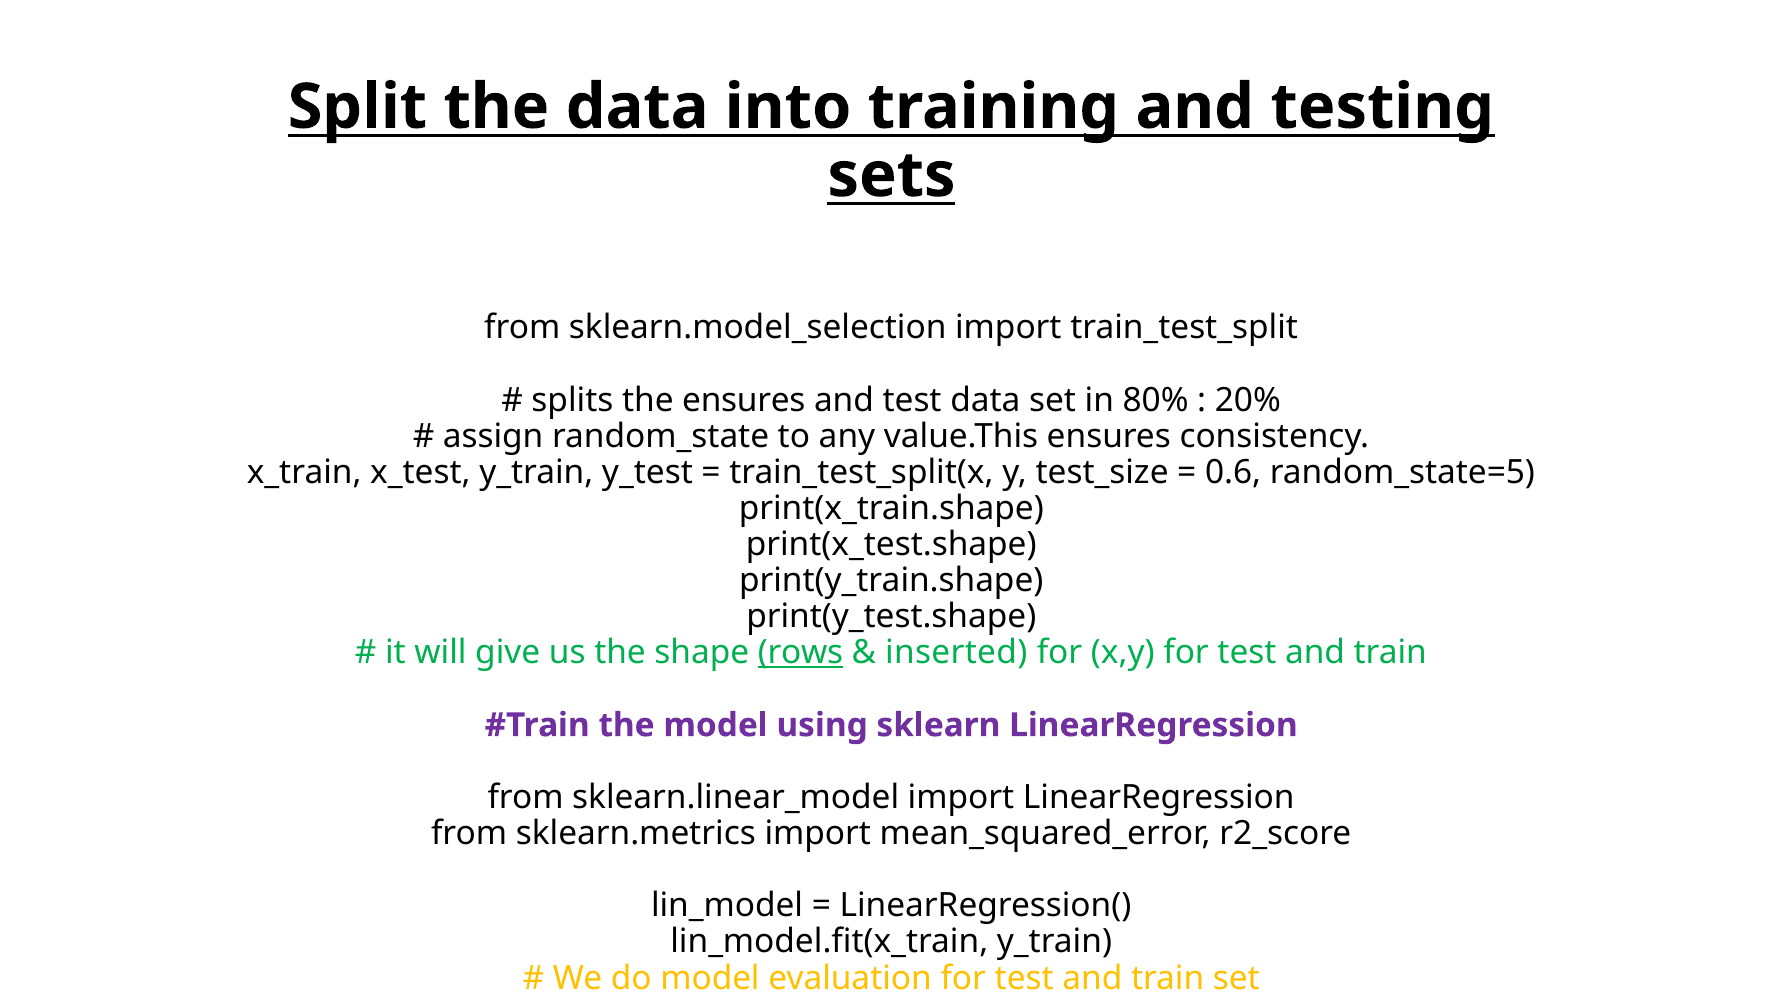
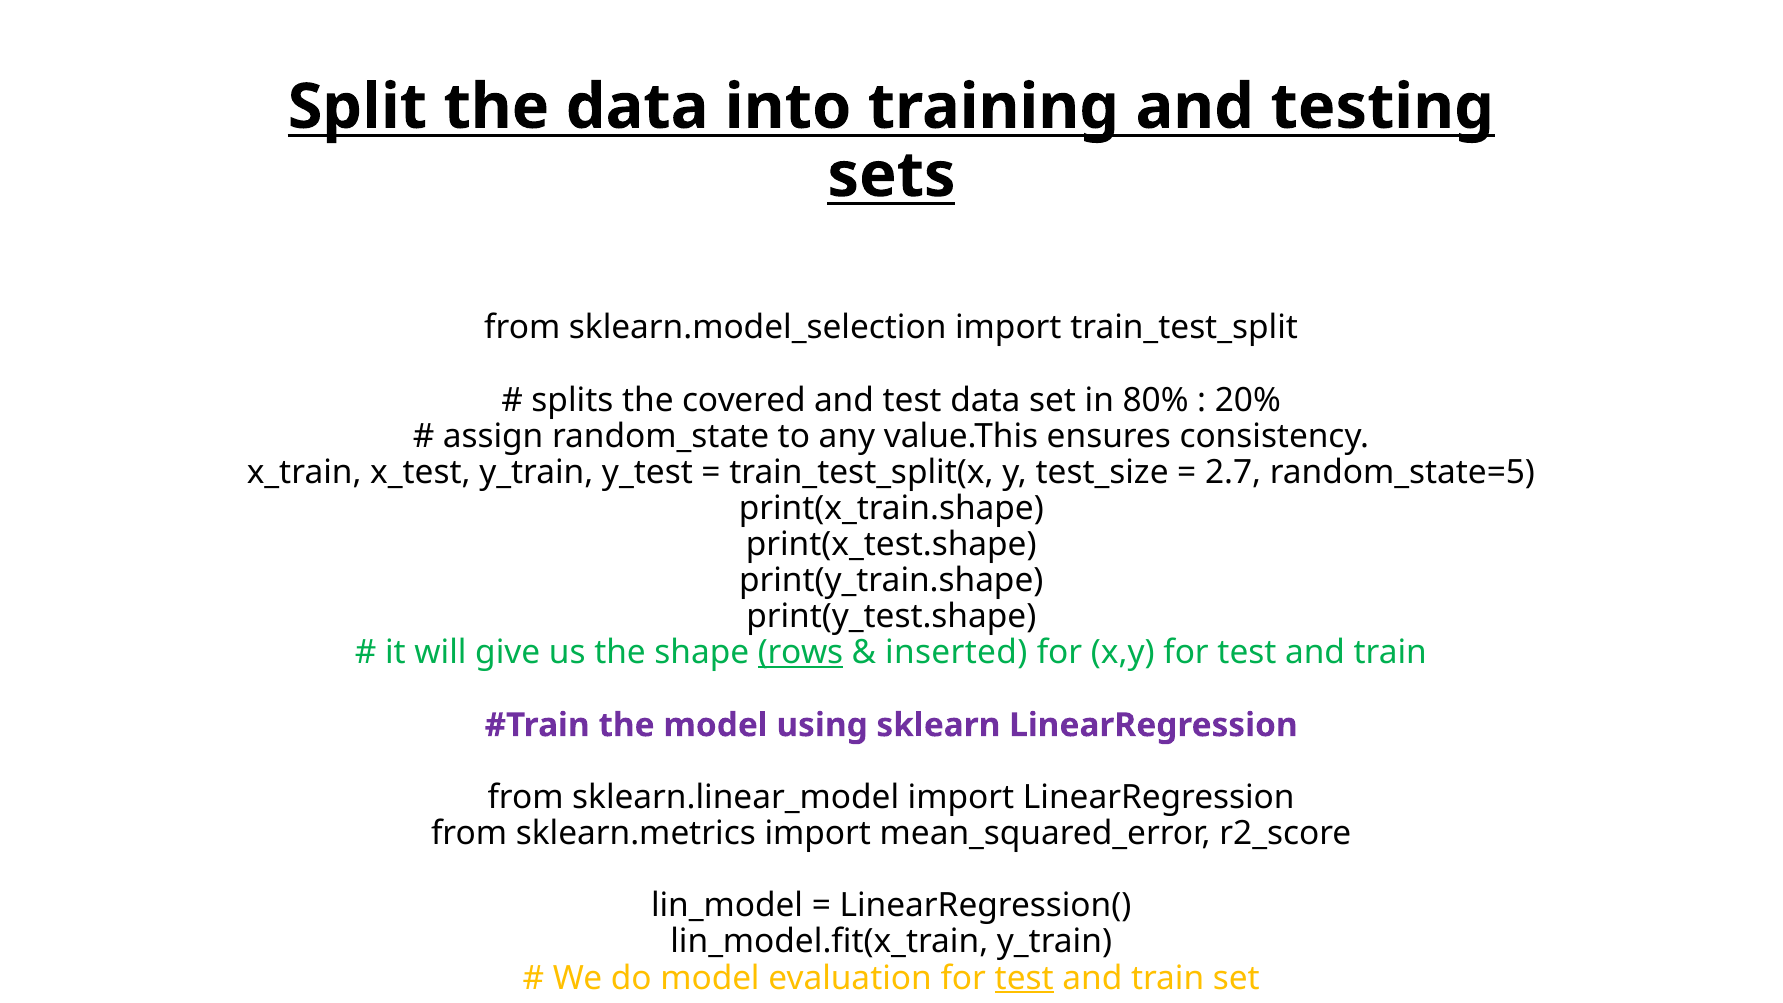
the ensures: ensures -> covered (744, 400)
0.6: 0.6 -> 2.7 (1233, 472)
test underline: none -> present (1024, 978)
